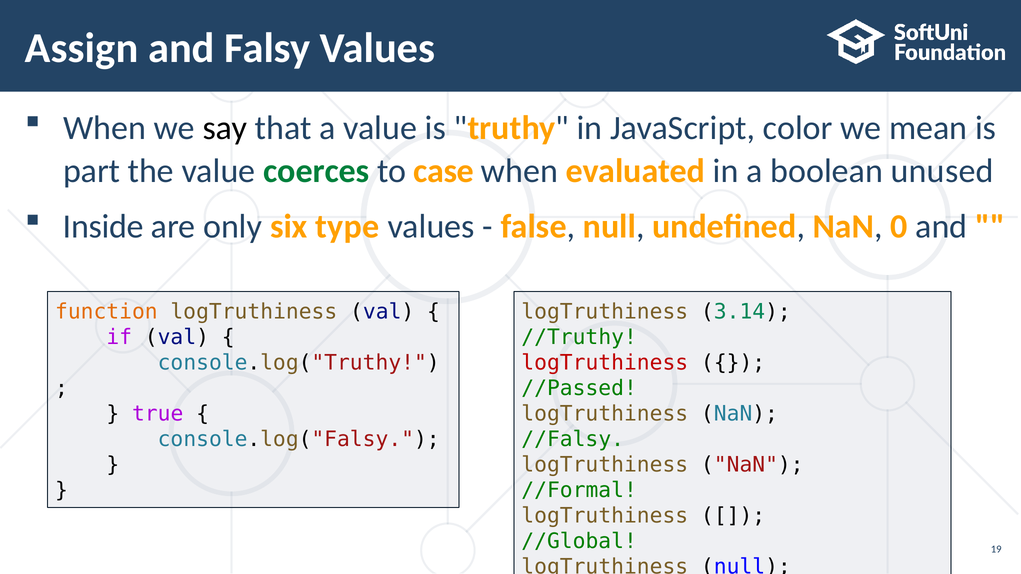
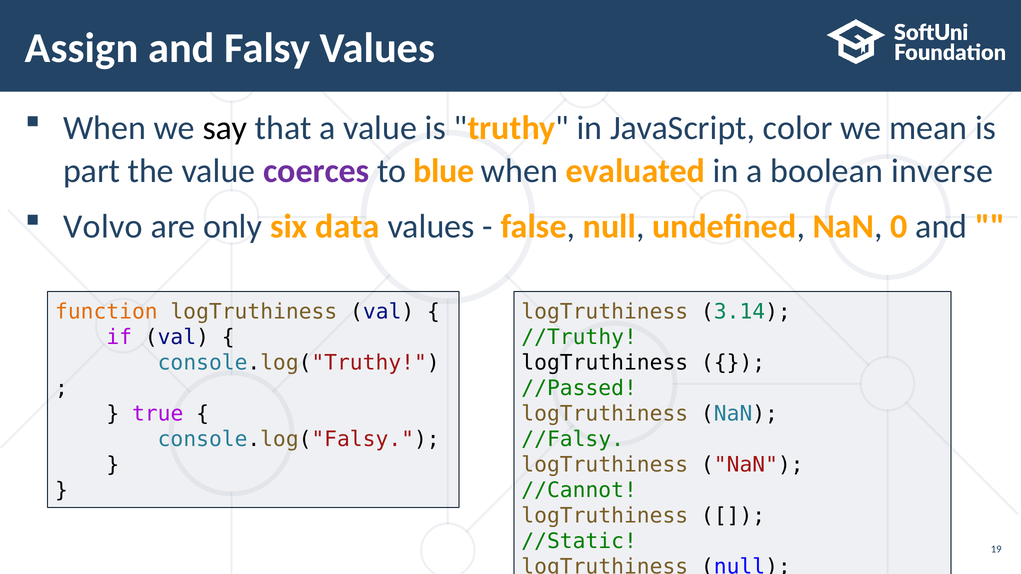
coerces colour: green -> purple (316, 171)
case: case -> blue (444, 171)
unused: unused -> inverse (942, 171)
Inside: Inside -> Volvo (103, 227)
type: type -> data (347, 227)
logTruthiness colour: red -> black (605, 363)
//Formal: //Formal -> //Cannot (579, 491)
//Global: //Global -> //Static (579, 542)
